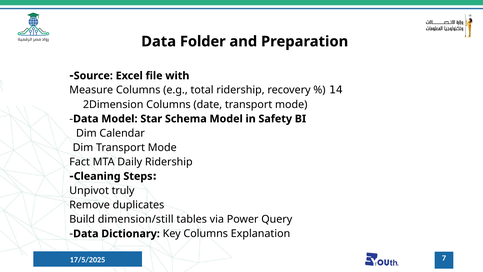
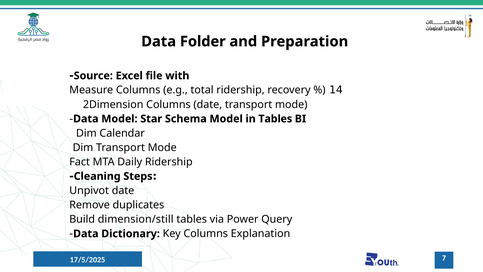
in Safety: Safety -> Tables (275, 119)
Unpivot truly: truly -> date (123, 190)
